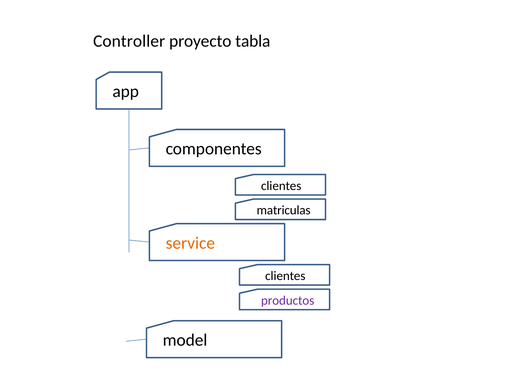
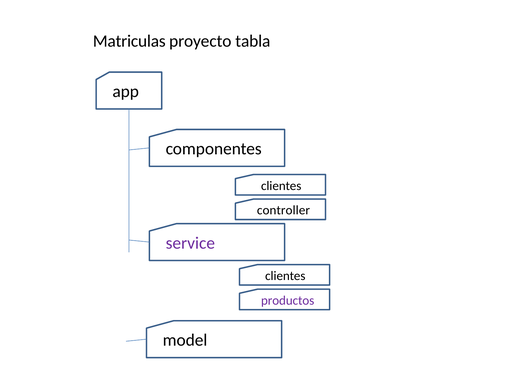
Controller: Controller -> Matriculas (129, 41)
matriculas: matriculas -> controller (283, 210)
service colour: orange -> purple (190, 243)
